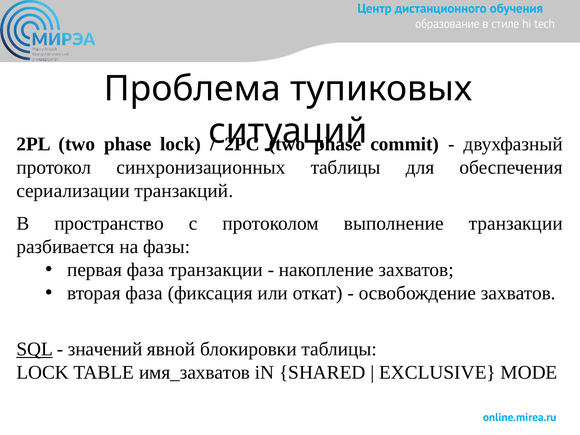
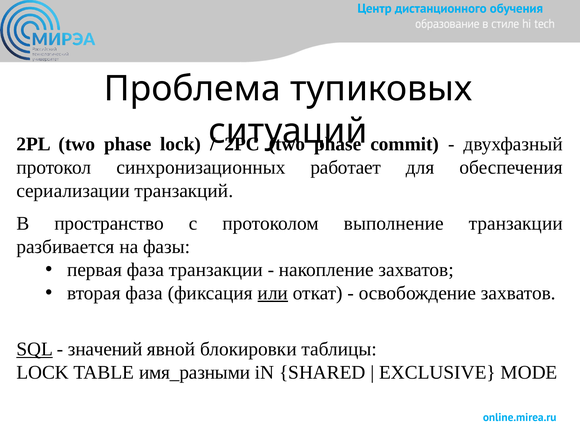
синхронизационных таблицы: таблицы -> работает (346, 167)
или underline: none -> present (273, 293)
имя_захватов: имя_захватов -> имя_разными (195, 372)
